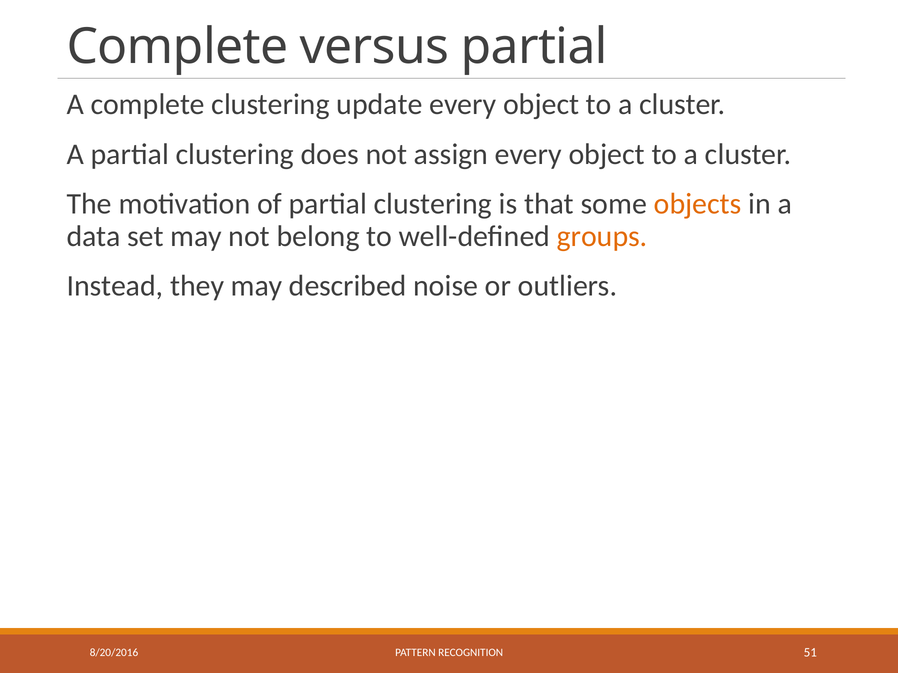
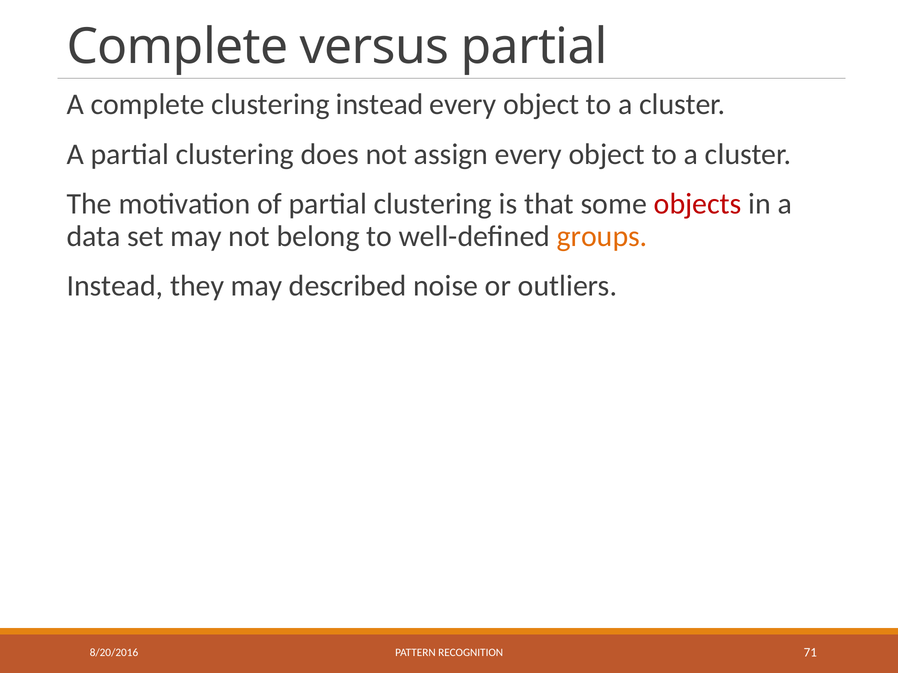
clustering update: update -> instead (380, 105)
objects colour: orange -> red (698, 204)
51: 51 -> 71 (810, 653)
